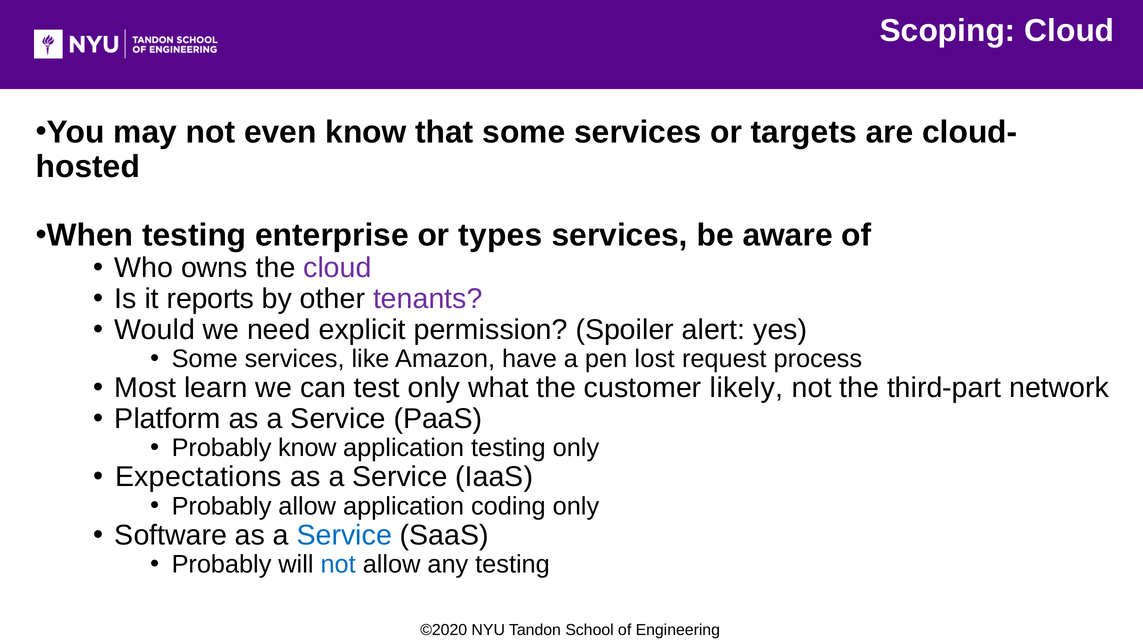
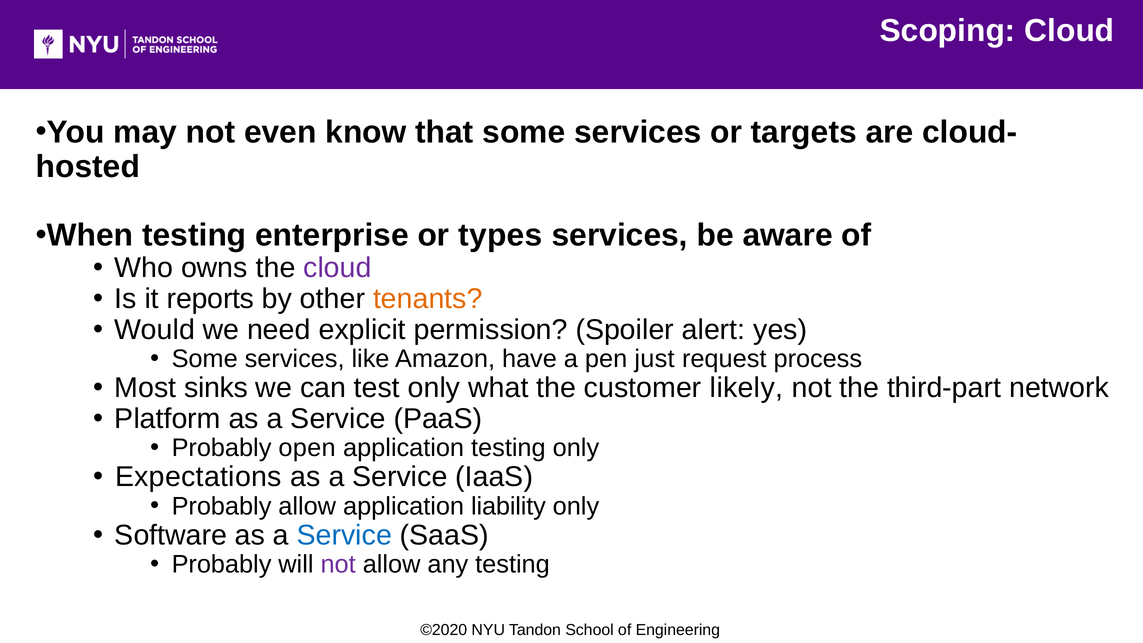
tenants colour: purple -> orange (428, 299)
lost: lost -> just (655, 359)
learn: learn -> sinks (216, 388)
Probably know: know -> open (307, 448)
coding: coding -> liability (508, 506)
not colour: blue -> purple (338, 564)
